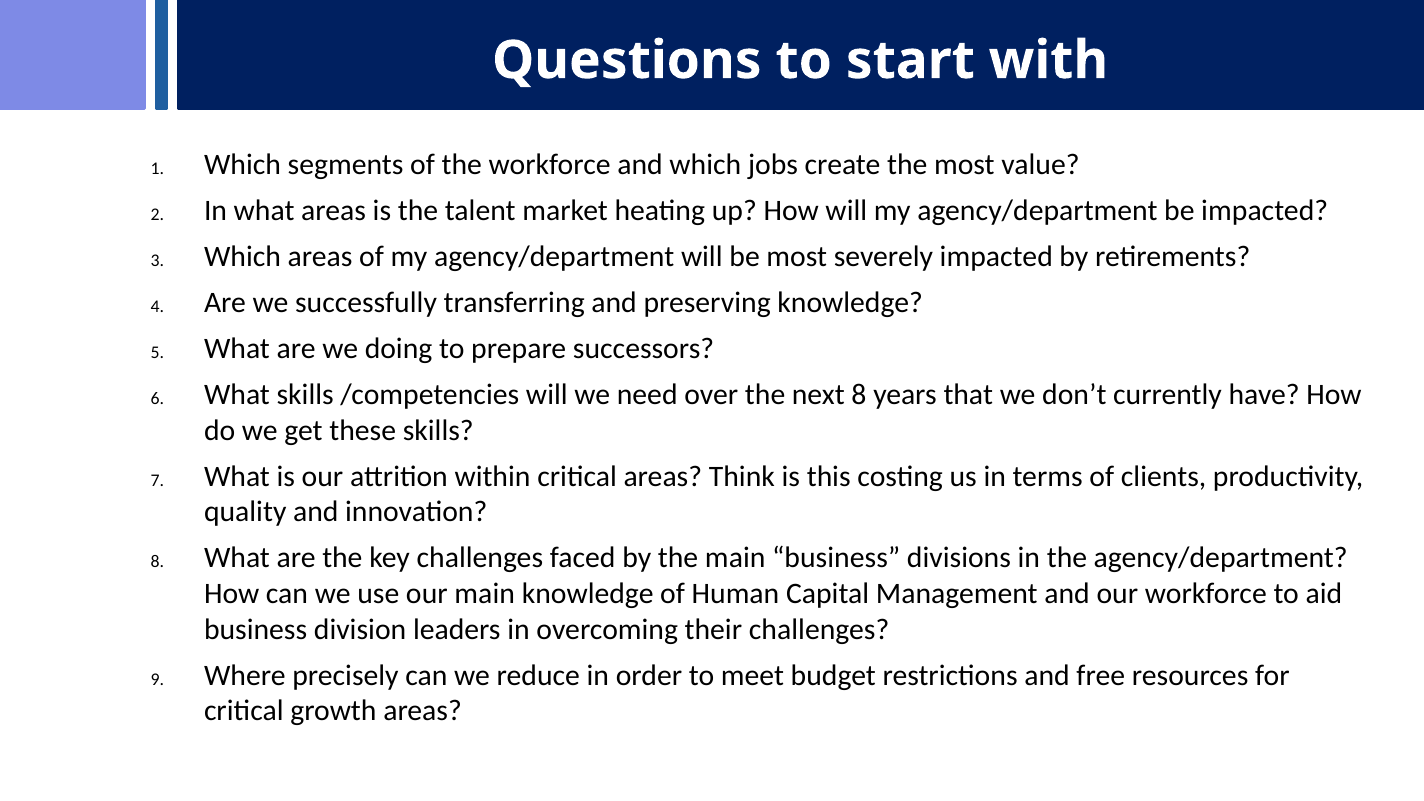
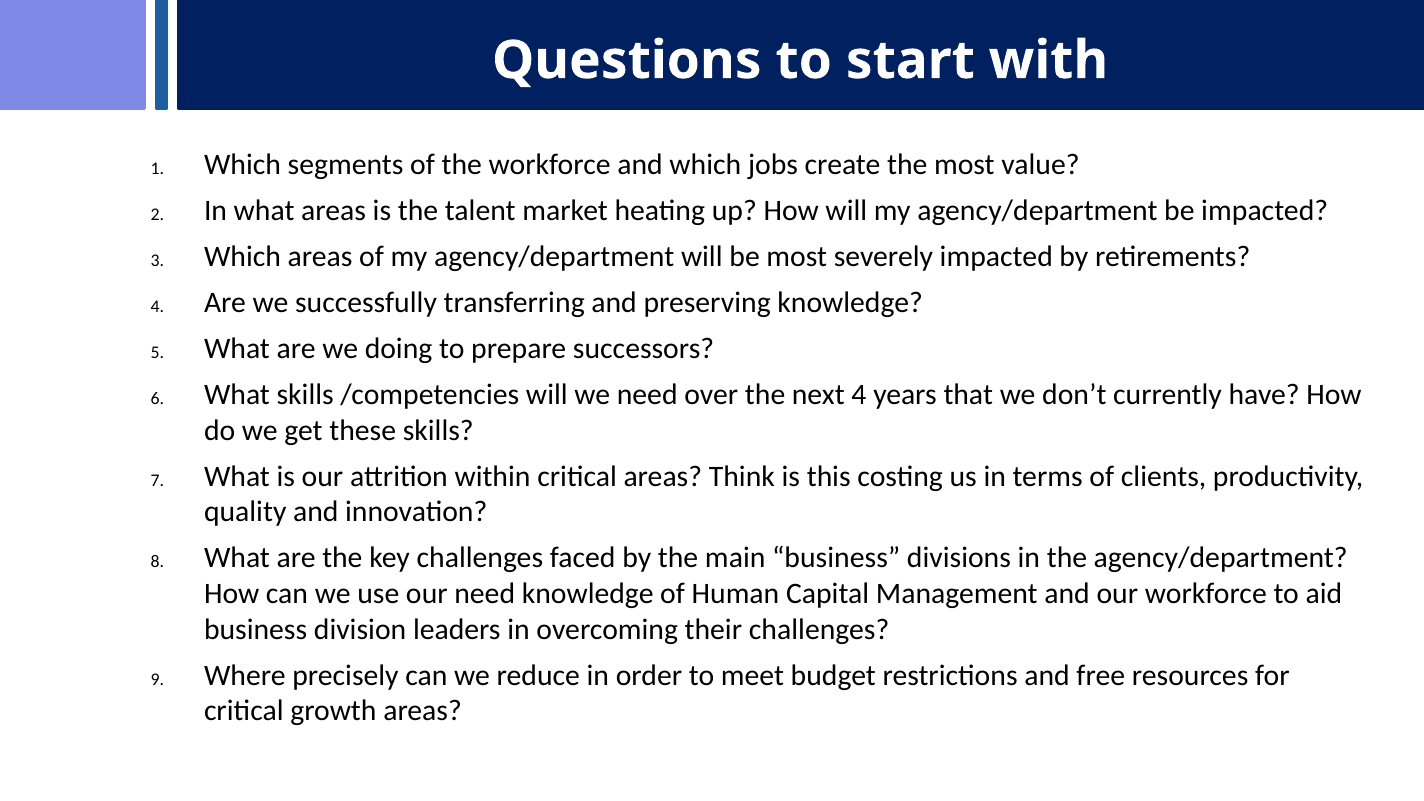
next 8: 8 -> 4 (859, 395)
our main: main -> need (485, 594)
